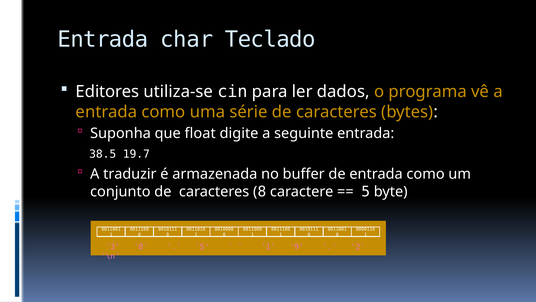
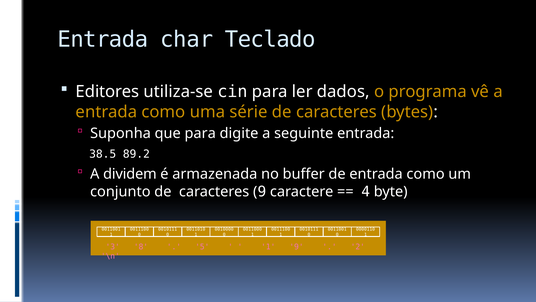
que float: float -> para (200, 133)
19.7: 19.7 -> 89.2 (136, 154)
traduzir: traduzir -> dividem (130, 174)
8: 8 -> 9 (262, 191)
5: 5 -> 4 (366, 191)
